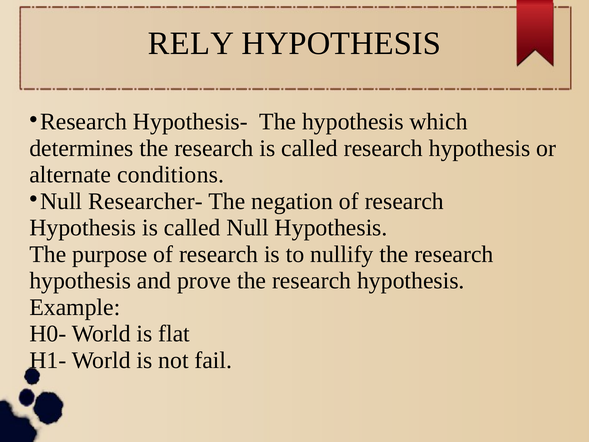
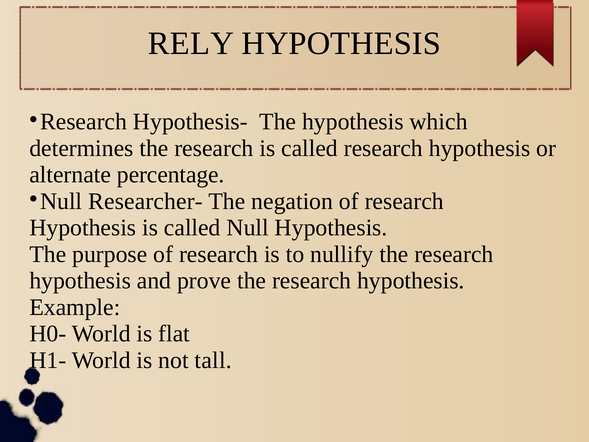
conditions: conditions -> percentage (171, 175)
fail: fail -> tall (213, 360)
